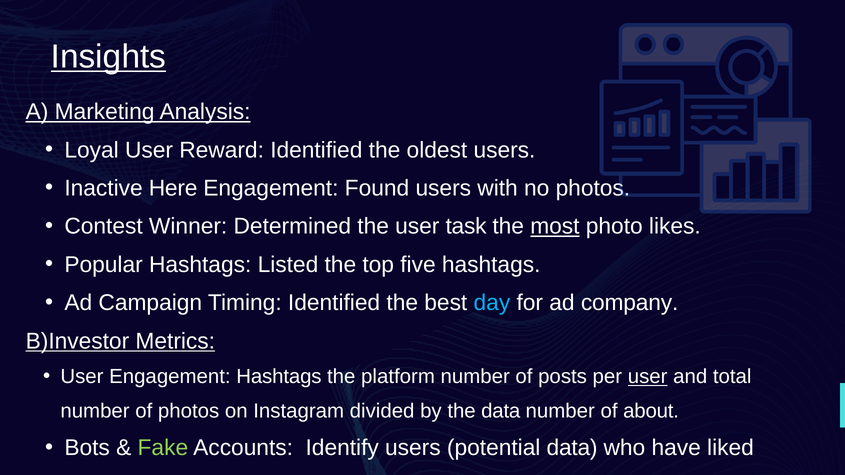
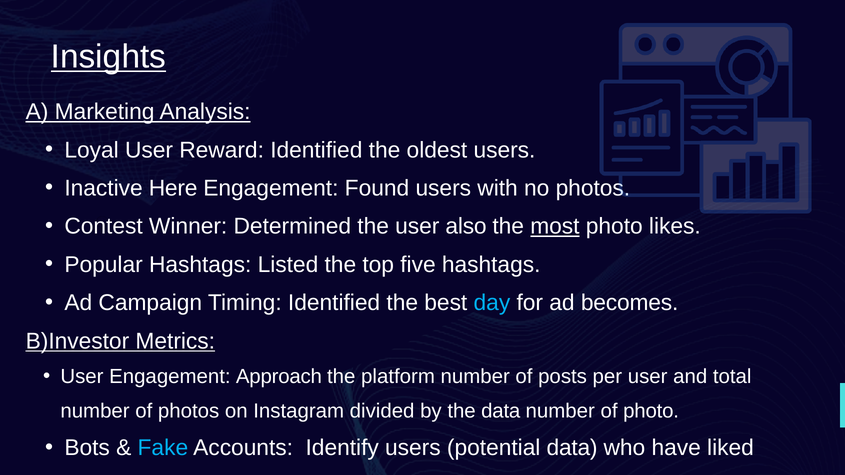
task: task -> also (466, 227)
company: company -> becomes (630, 303)
Engagement Hashtags: Hashtags -> Approach (279, 377)
user underline: present -> none (648, 377)
of about: about -> photo (651, 411)
Fake colour: light green -> light blue (163, 448)
